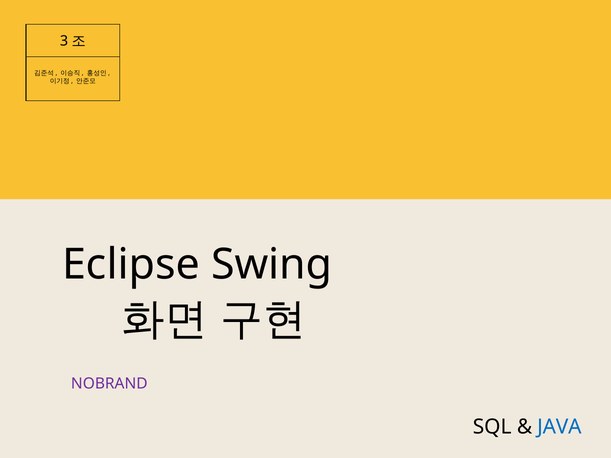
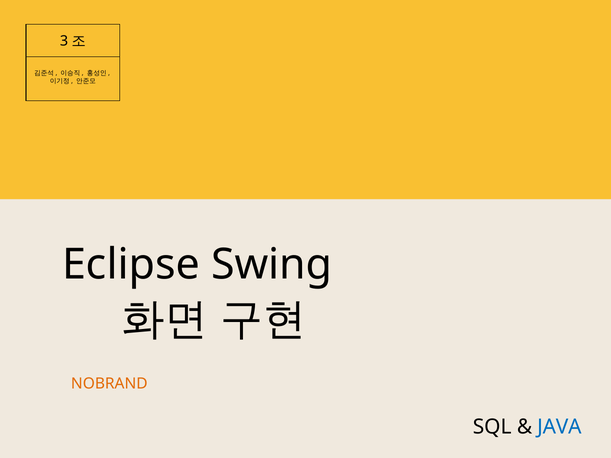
NOBRAND colour: purple -> orange (109, 384)
